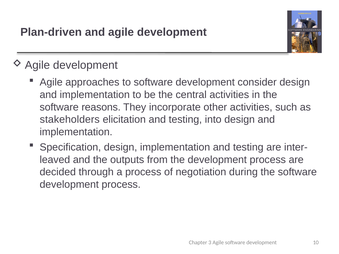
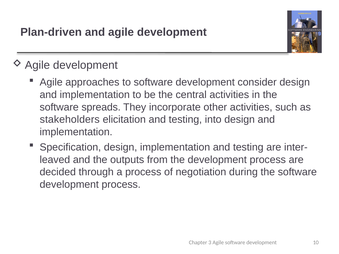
reasons: reasons -> spreads (101, 107)
